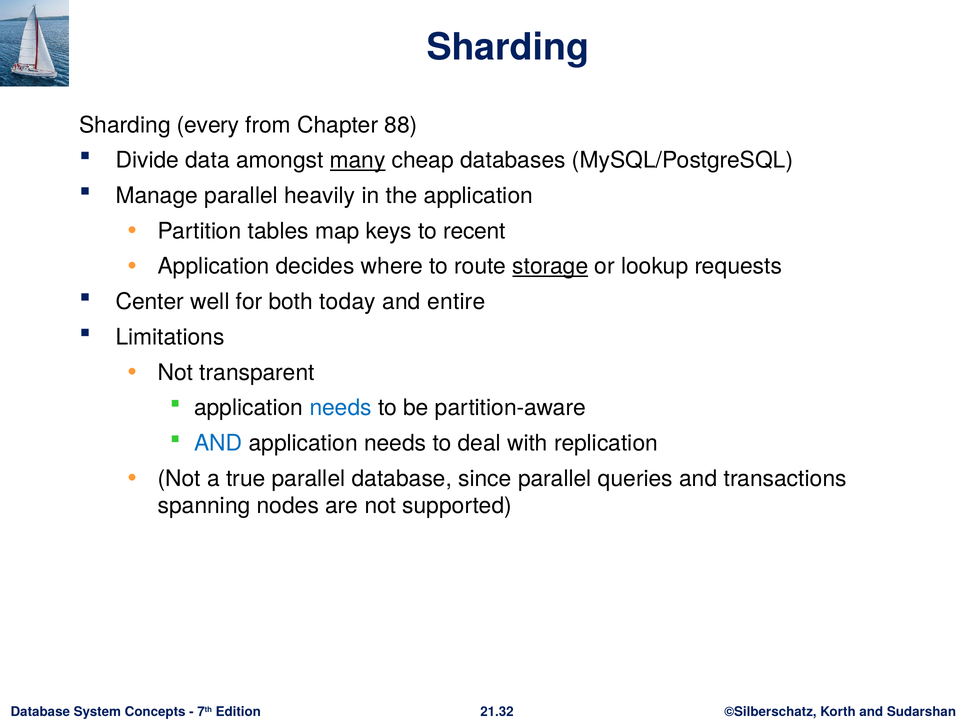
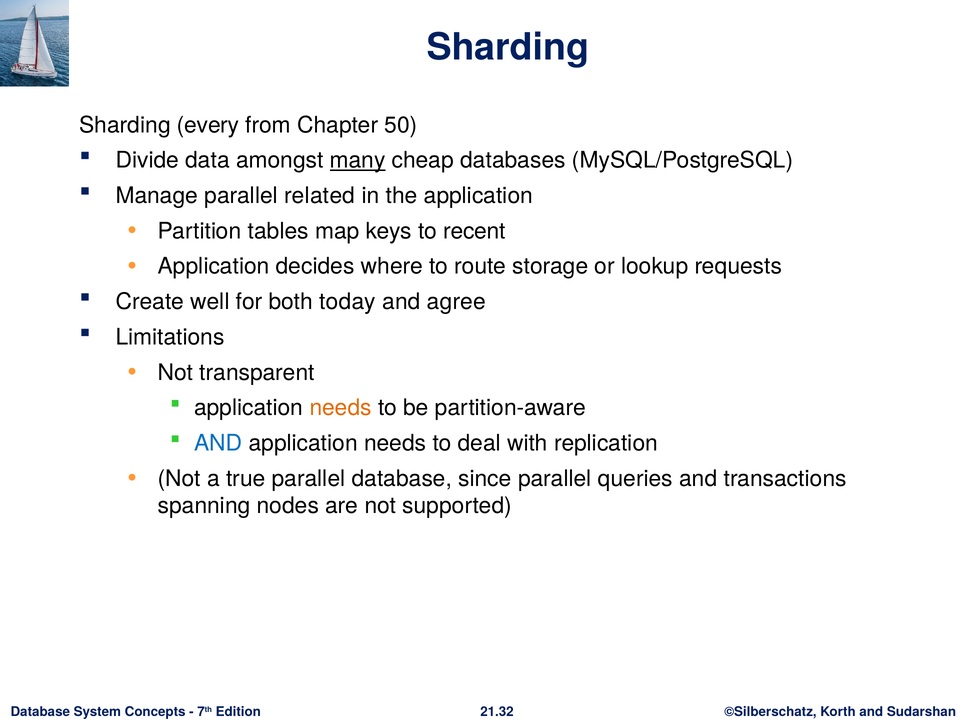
88: 88 -> 50 (401, 125)
heavily: heavily -> related (320, 196)
storage underline: present -> none (550, 267)
Center: Center -> Create (150, 302)
entire: entire -> agree (456, 302)
needs colour: blue -> orange (341, 408)
